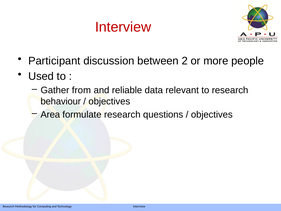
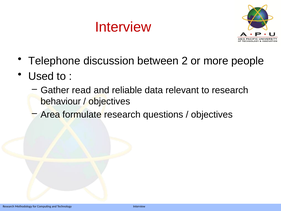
Participant: Participant -> Telephone (54, 61)
from: from -> read (81, 90)
